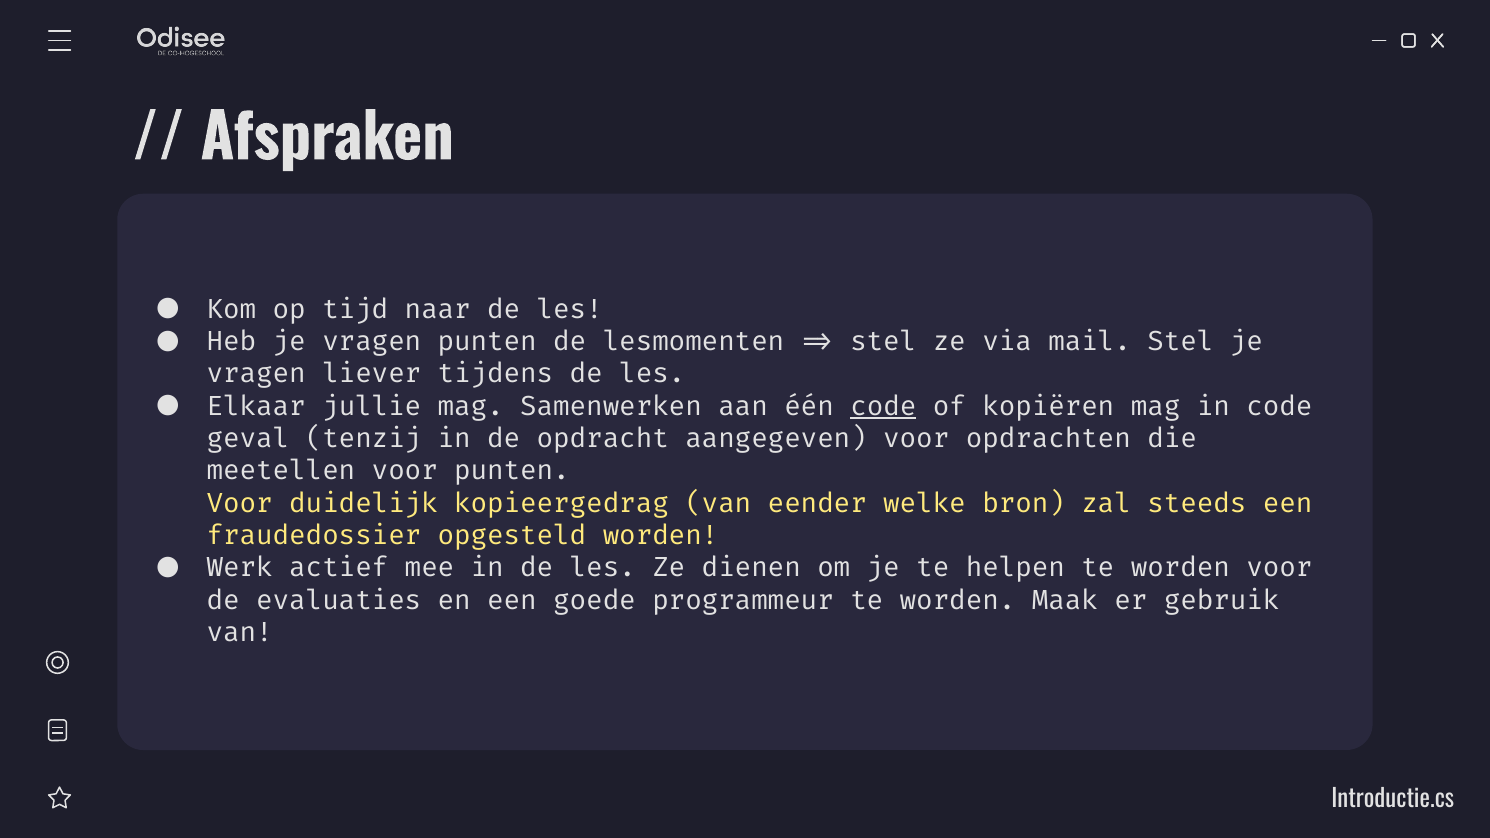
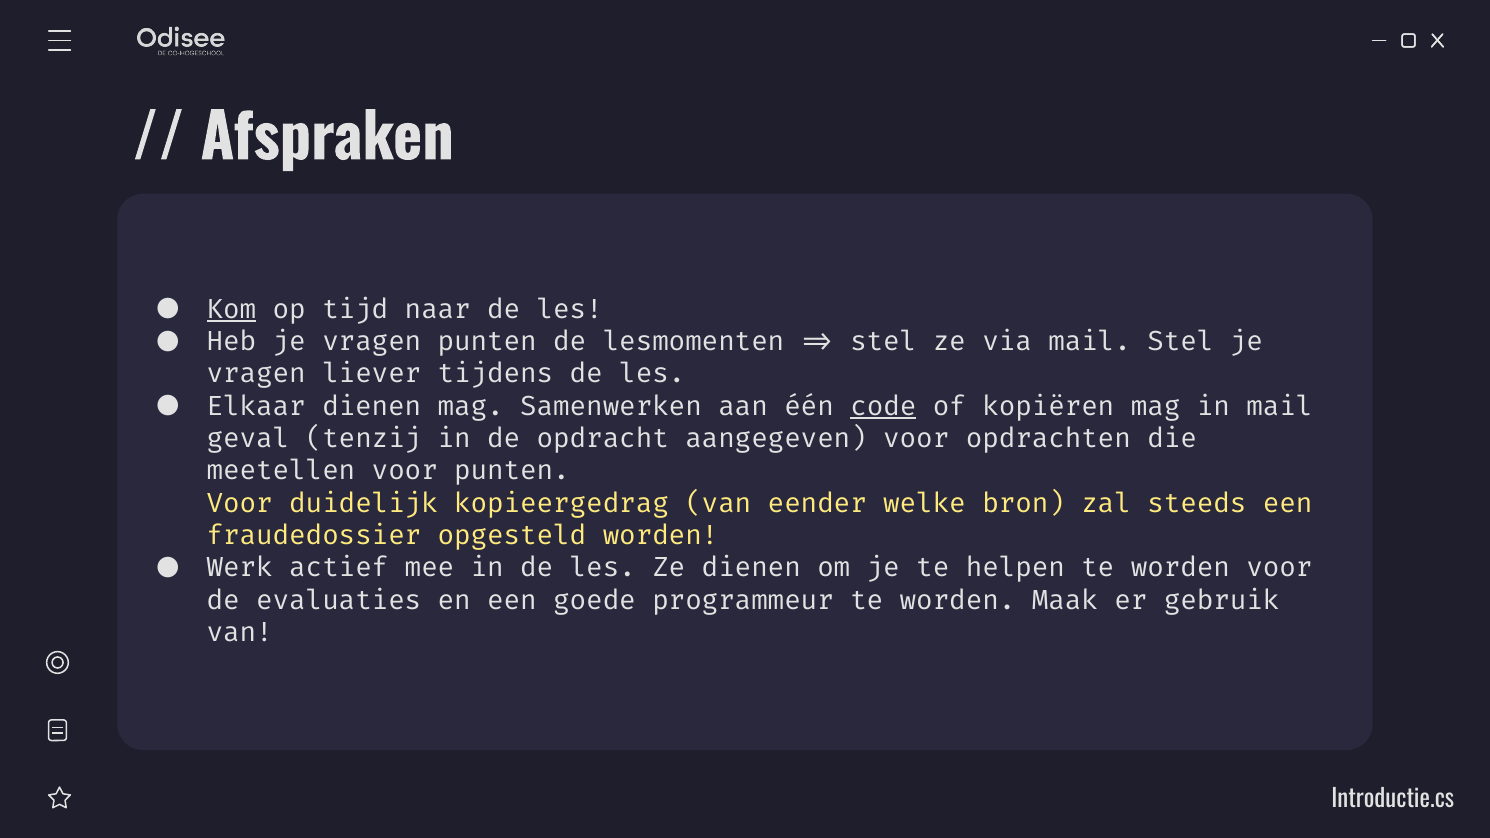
Kom underline: none -> present (231, 309)
Elkaar jullie: jullie -> dienen (372, 406)
in code: code -> mail (1279, 406)
